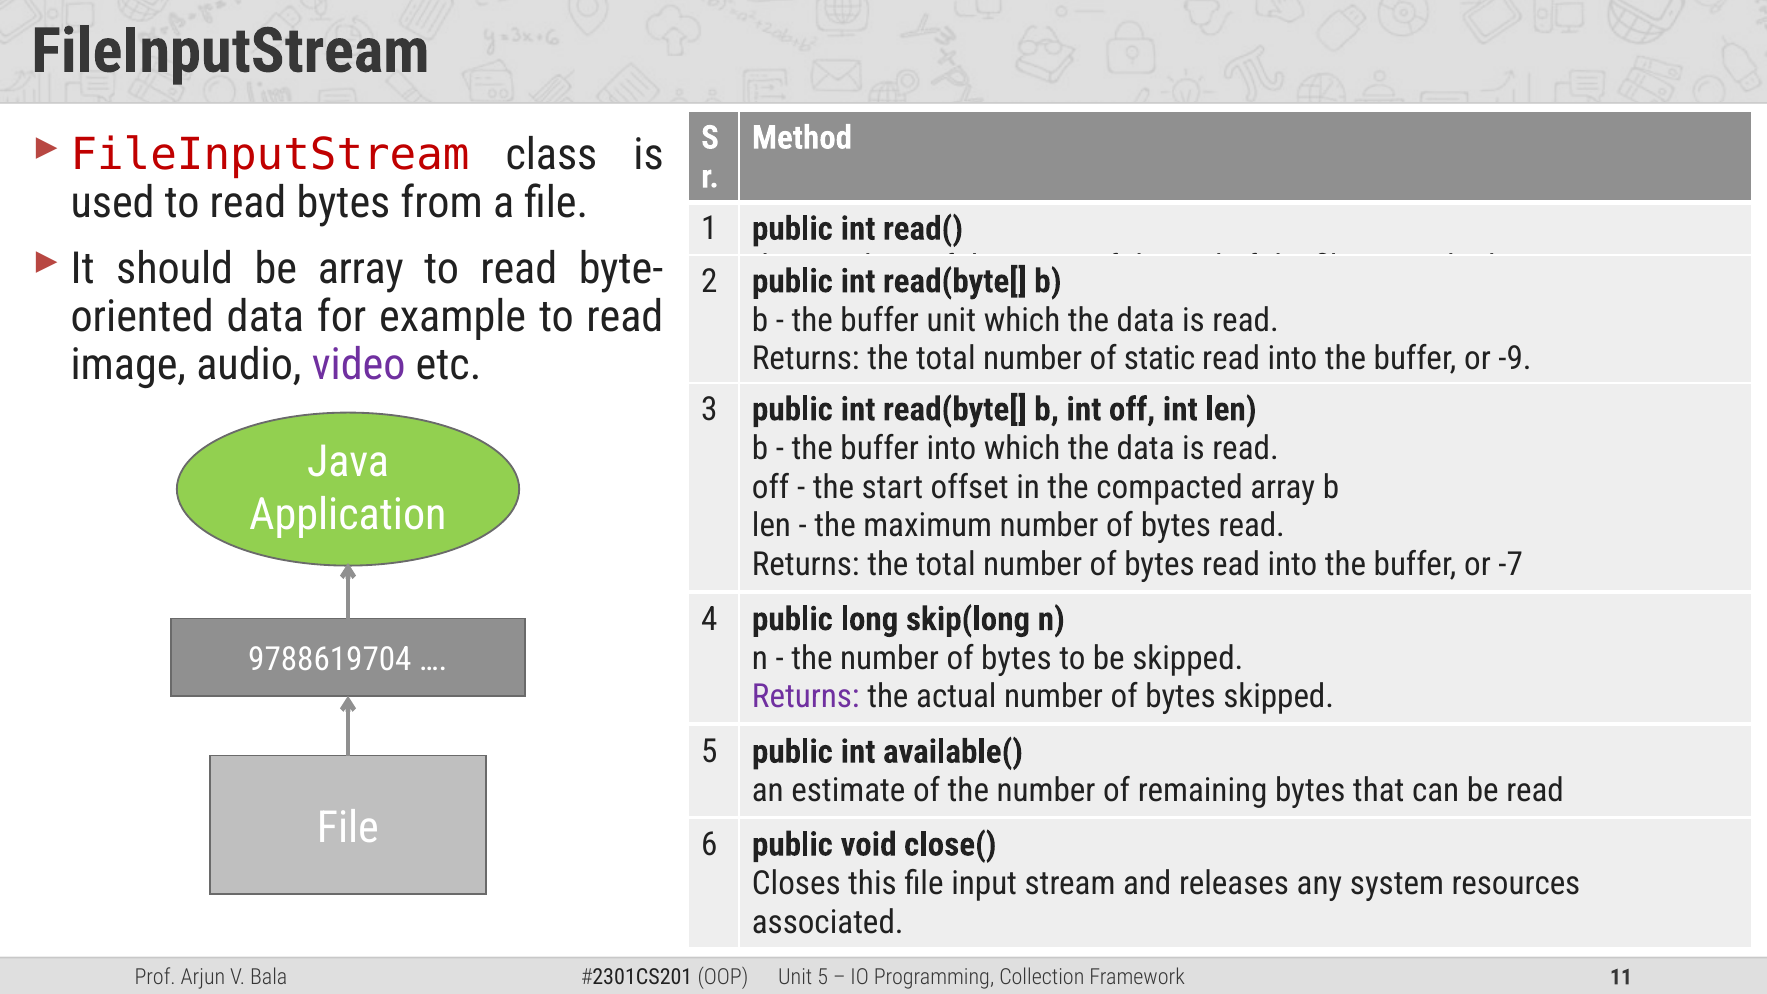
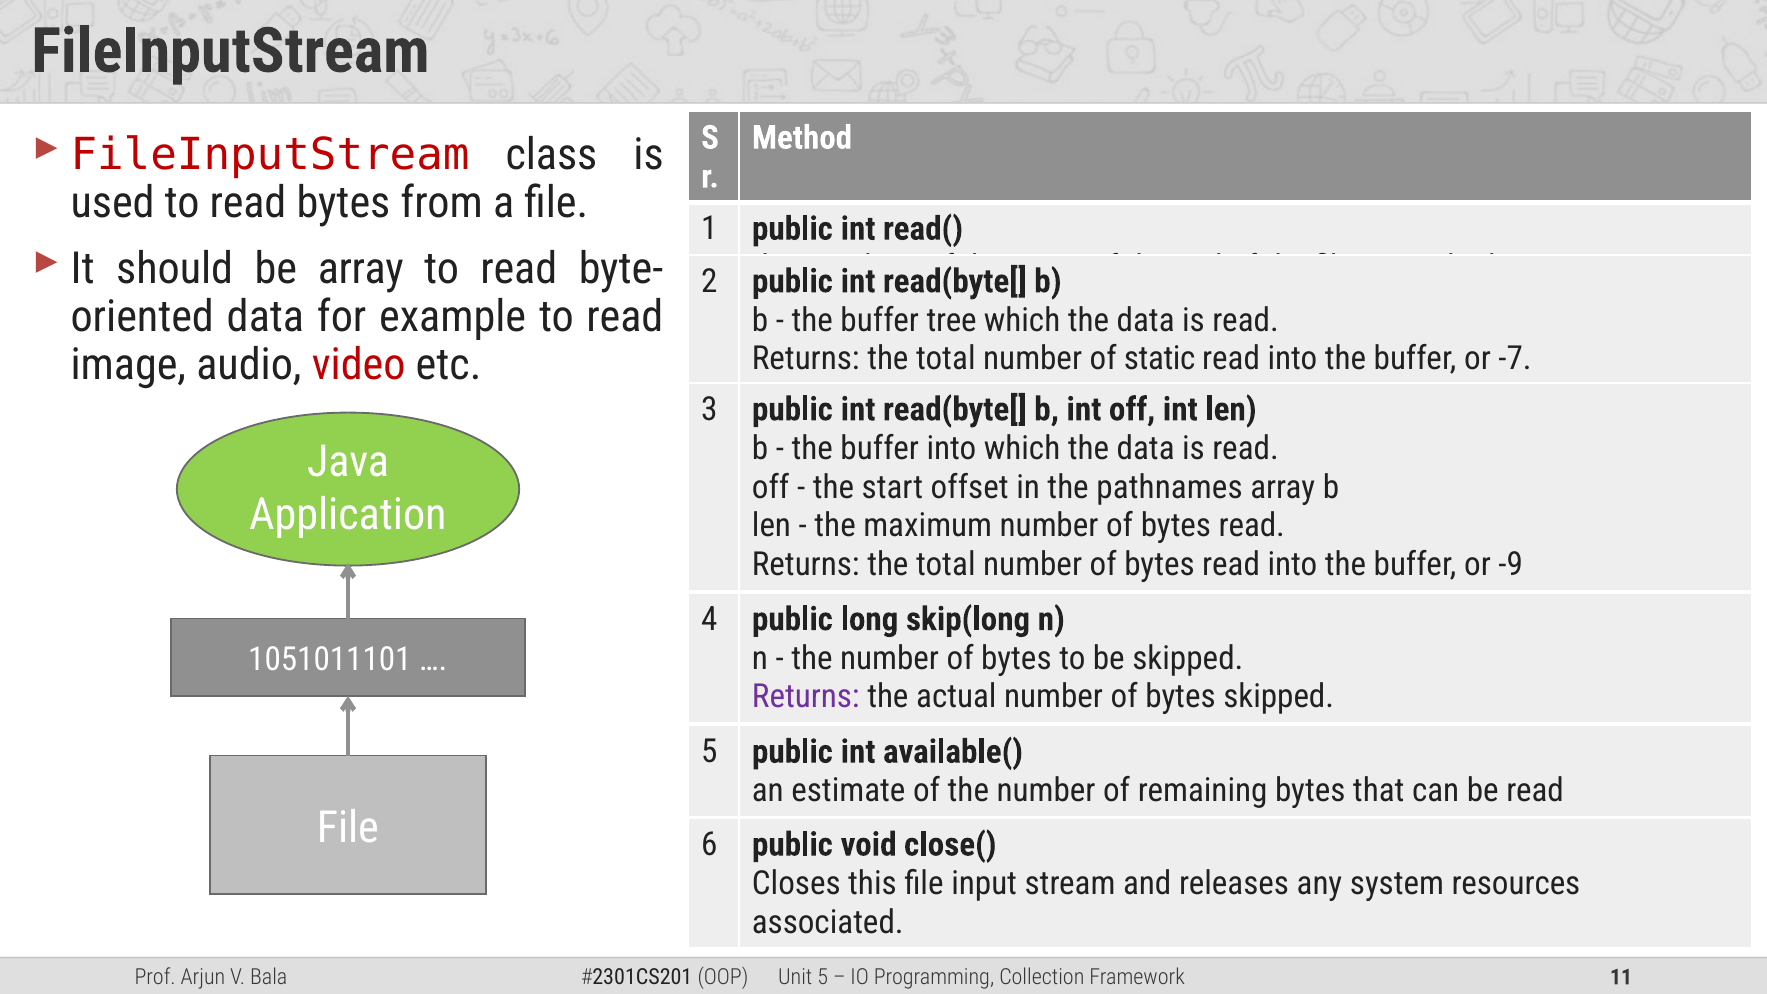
buffer unit: unit -> tree (952, 320)
-9: -9 -> -7 (1515, 359)
video colour: purple -> red (359, 365)
compacted: compacted -> pathnames (1170, 487)
-7: -7 -> -9 (1511, 565)
9788619704: 9788619704 -> 1051011101 (330, 659)
